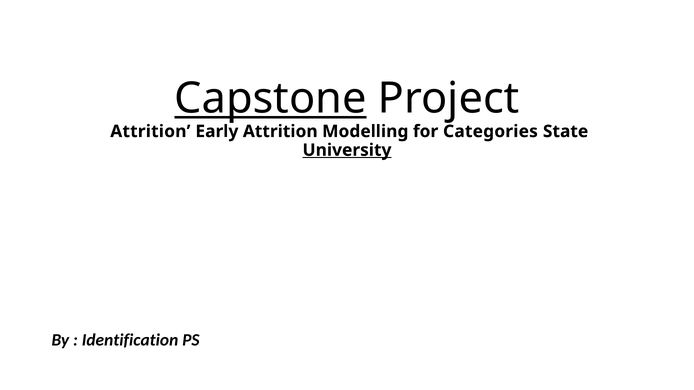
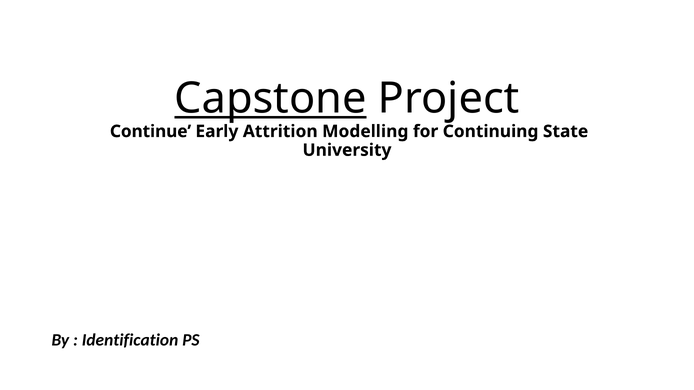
Attrition: Attrition -> Continue (151, 132)
Categories: Categories -> Continuing (491, 132)
University underline: present -> none (347, 150)
